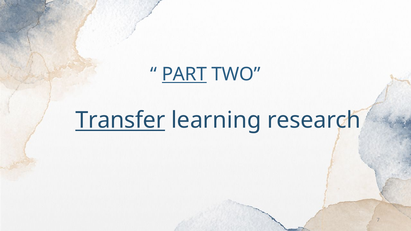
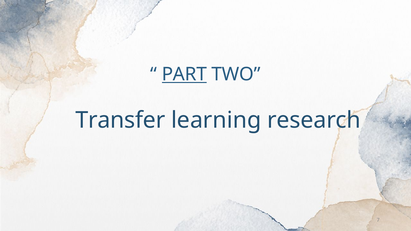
Transfer underline: present -> none (120, 120)
